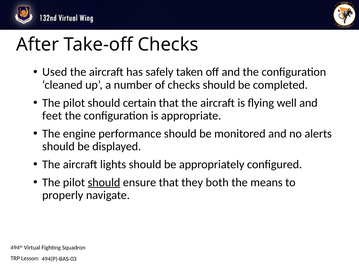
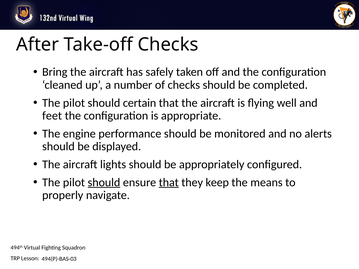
Used: Used -> Bring (55, 72)
that underline: none -> present (169, 182)
both: both -> keep (217, 182)
